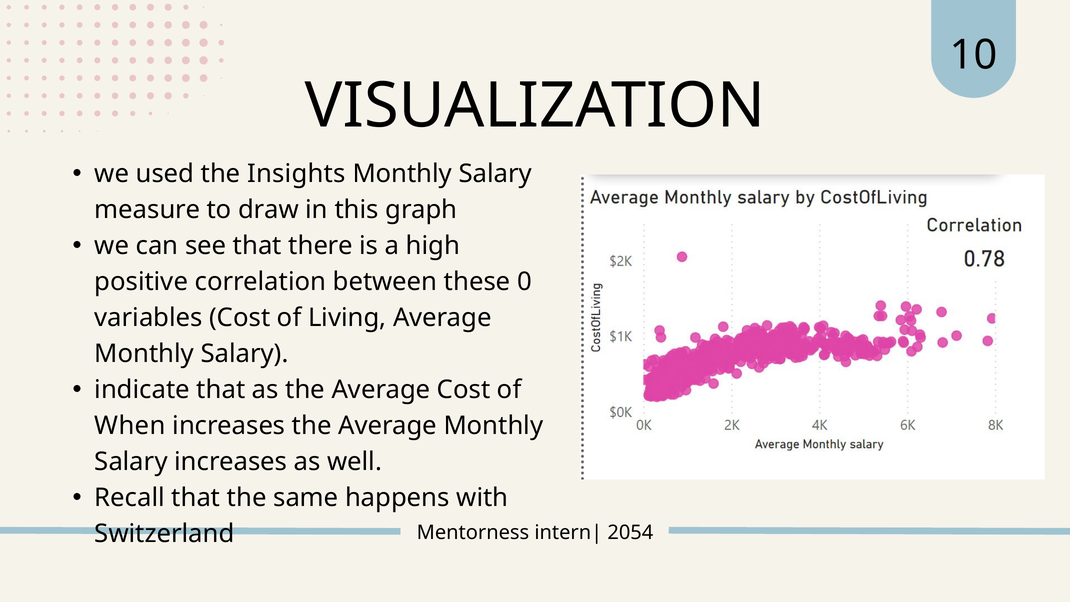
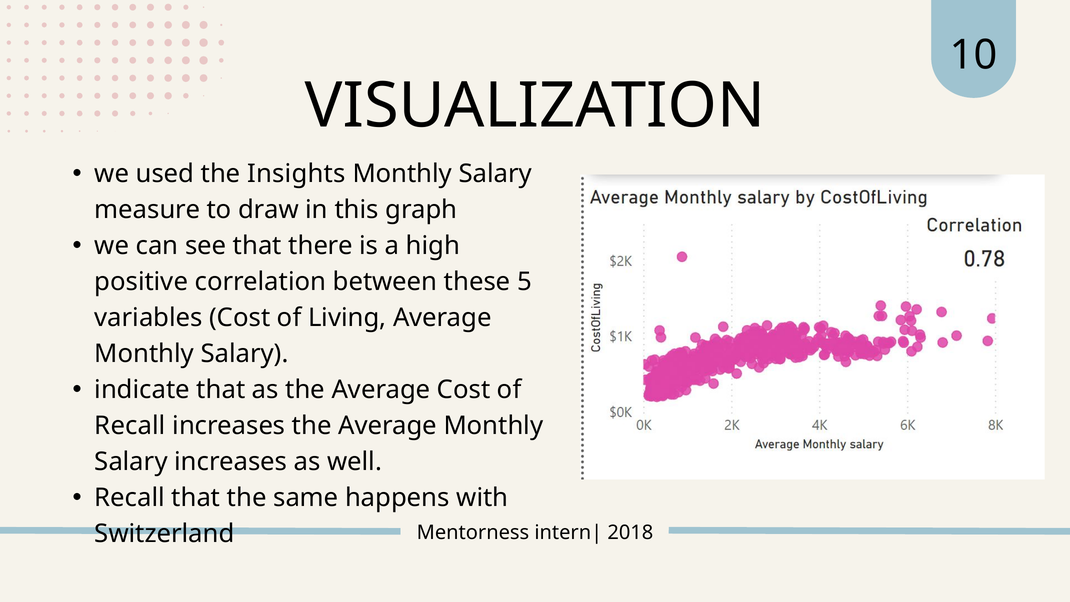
0: 0 -> 5 (524, 282)
When: When -> Recall (130, 426)
2054: 2054 -> 2018 (630, 532)
